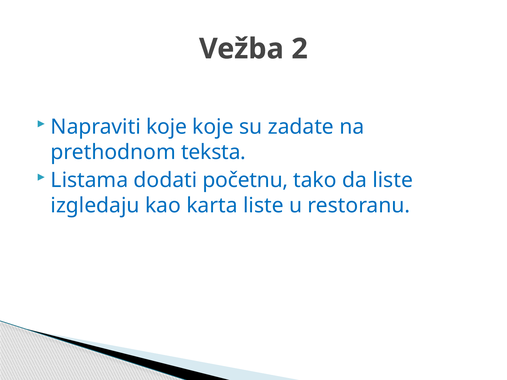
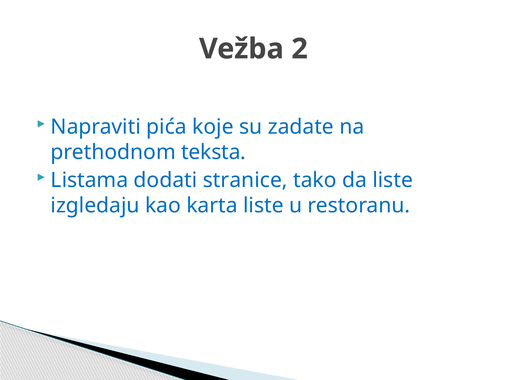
Napraviti koje: koje -> pića (167, 127)
početnu: početnu -> stranice (245, 180)
